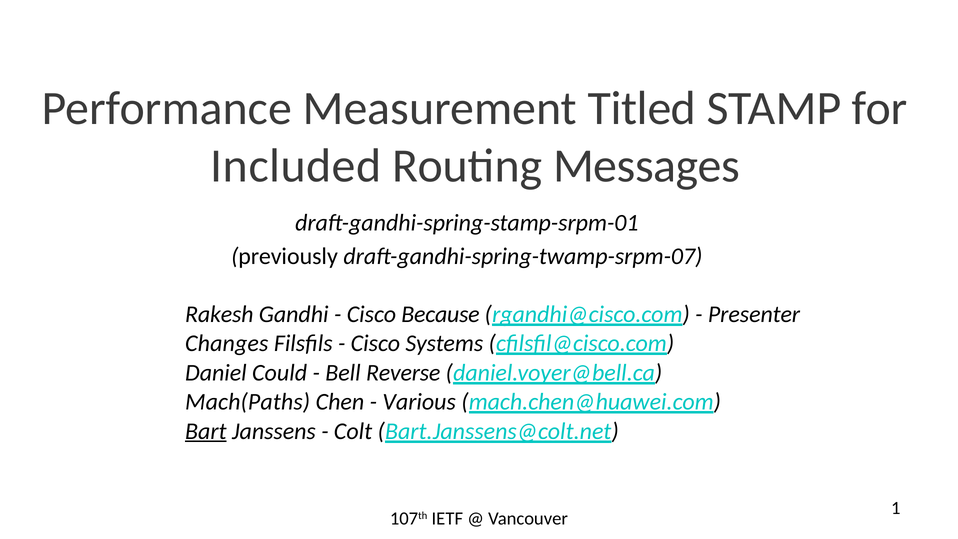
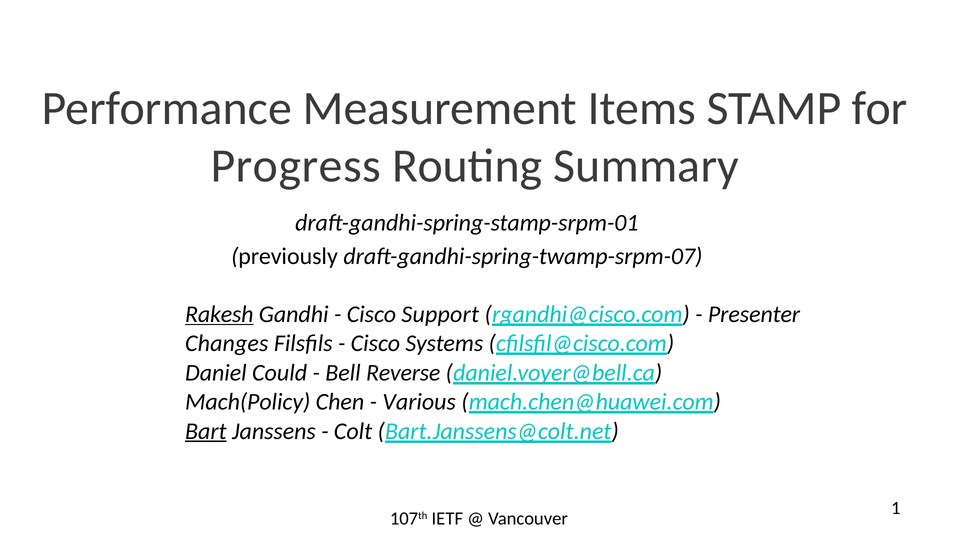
Titled: Titled -> Items (642, 108)
Included: Included -> Progress (296, 166)
Messages: Messages -> Summary (646, 166)
Rakesh underline: none -> present (219, 314)
Because: Because -> Support (440, 314)
Mach(Paths: Mach(Paths -> Mach(Policy (248, 402)
